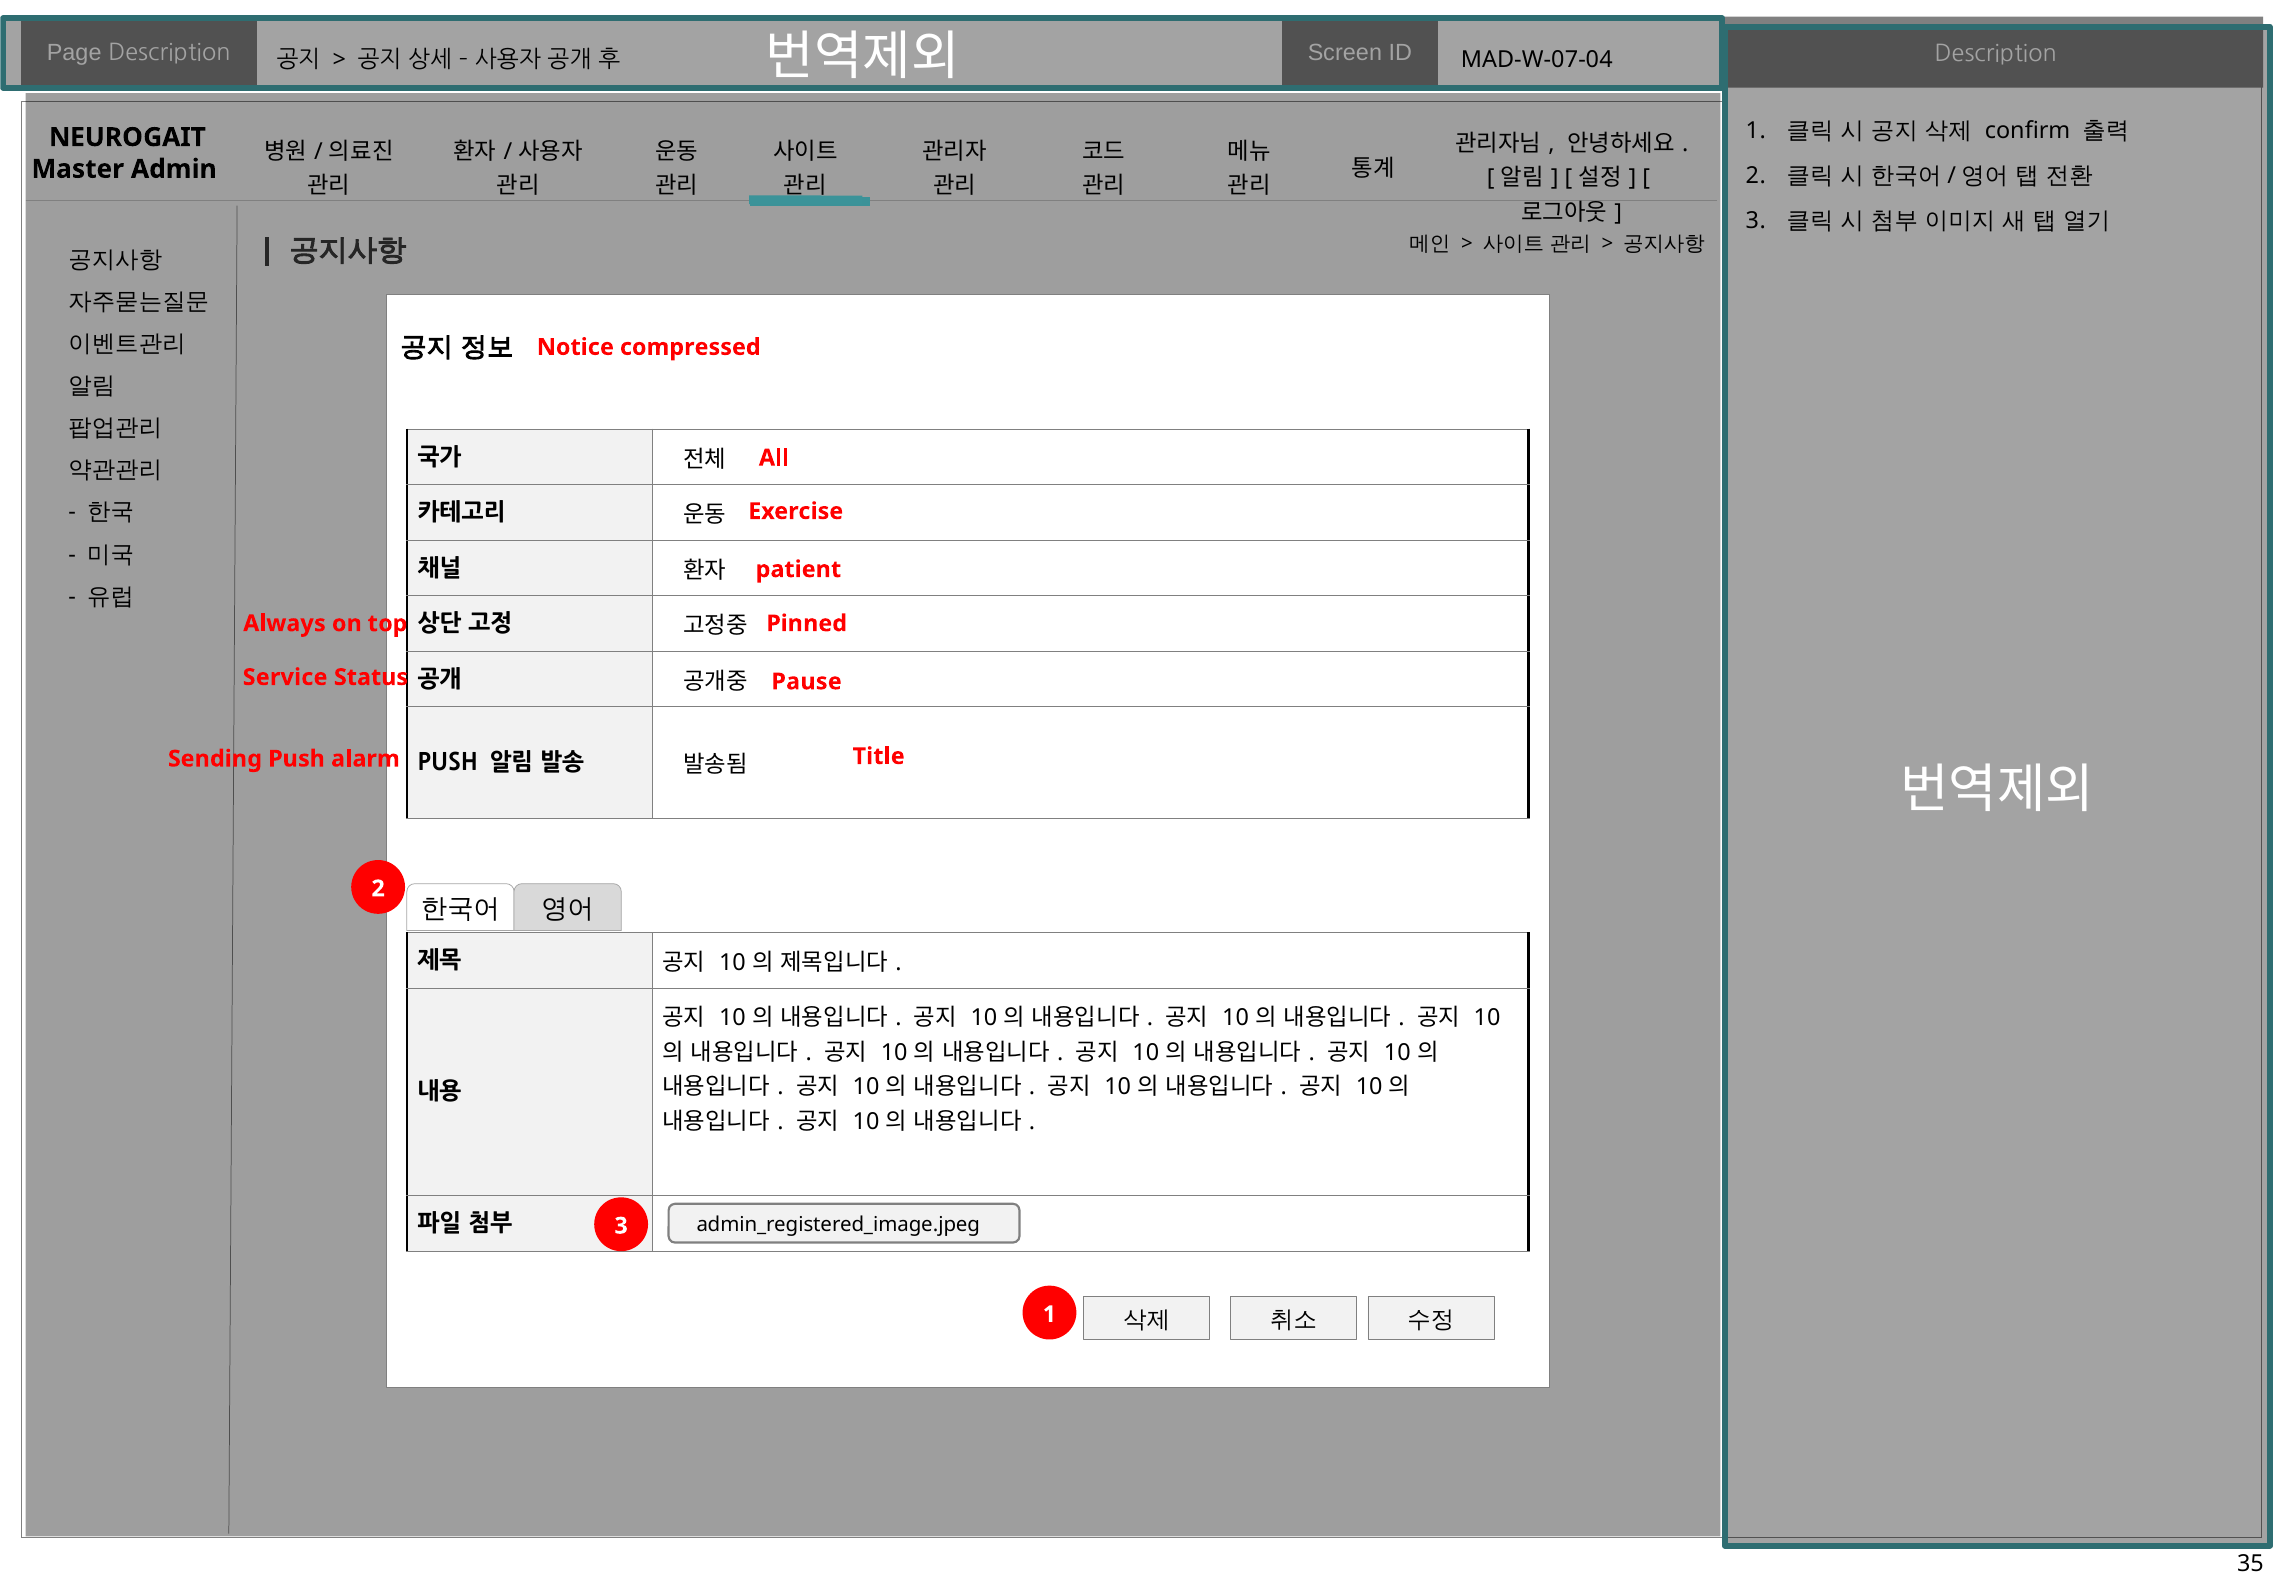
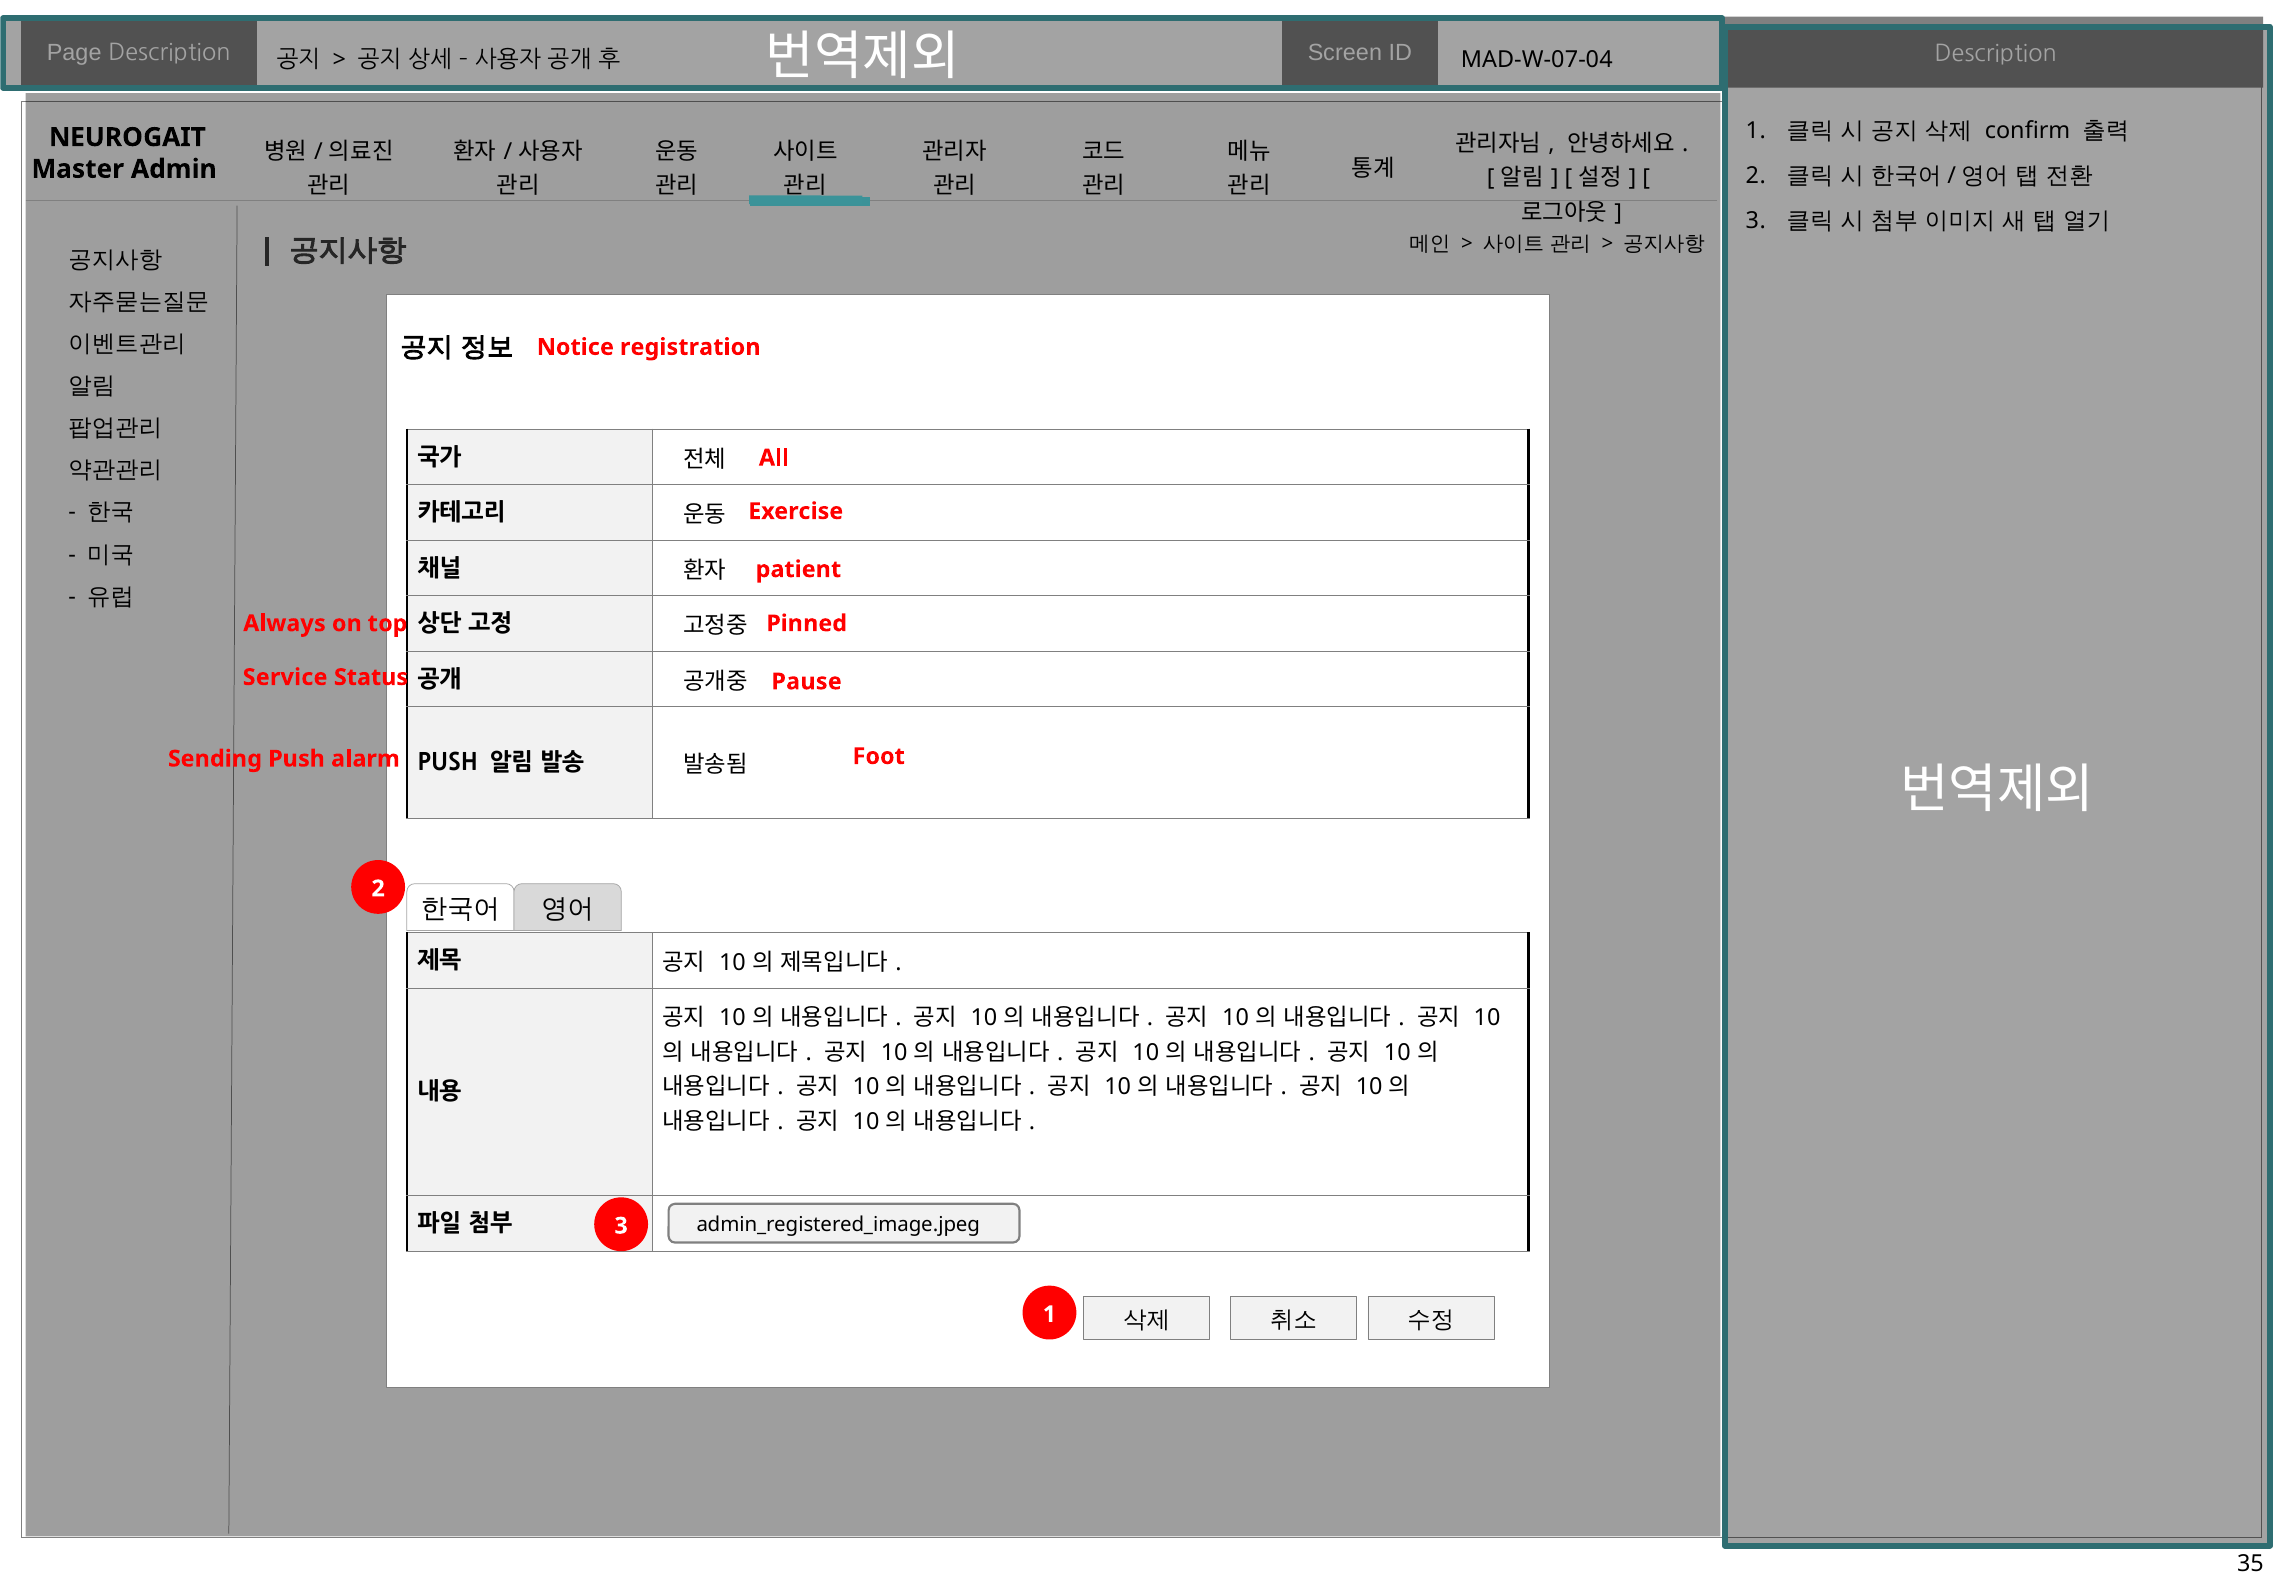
compressed: compressed -> registration (690, 347)
Title: Title -> Foot (879, 756)
